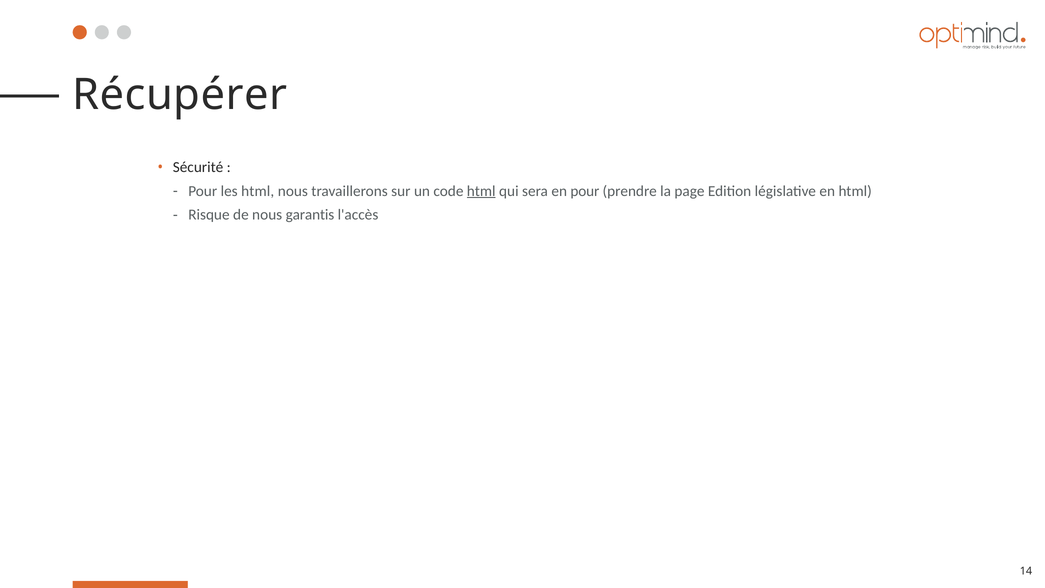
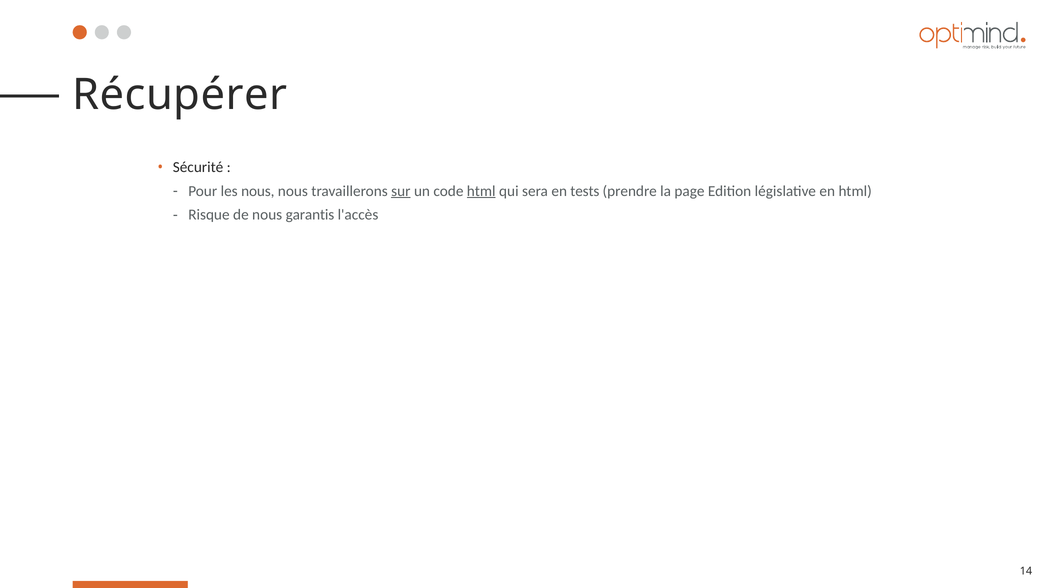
les html: html -> nous (258, 191)
sur underline: none -> present (401, 191)
en pour: pour -> tests (585, 191)
